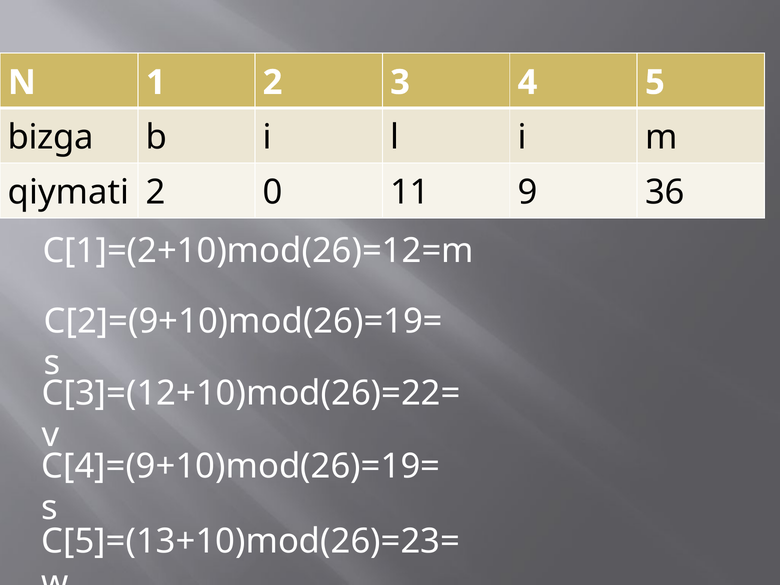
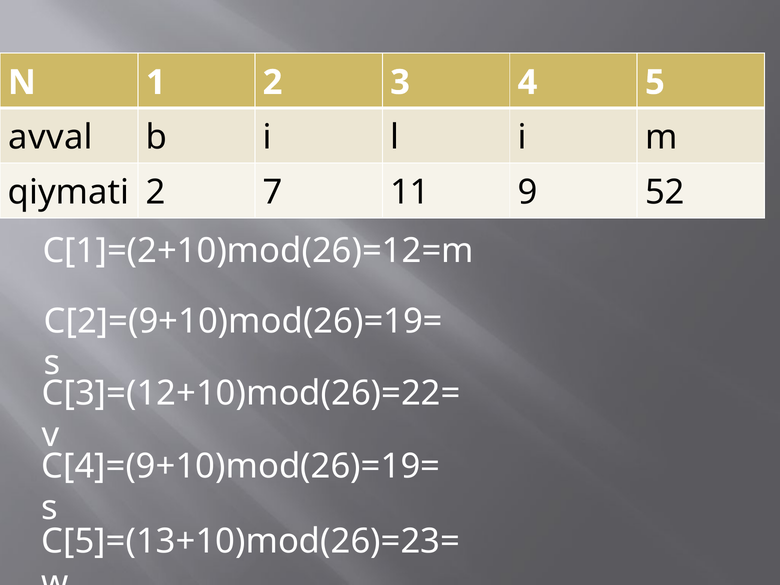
bizga: bizga -> avval (51, 137)
0: 0 -> 7 (273, 193)
36: 36 -> 52 (665, 193)
